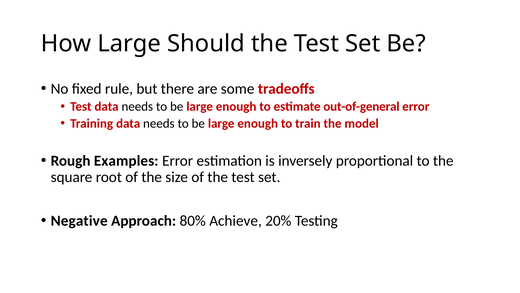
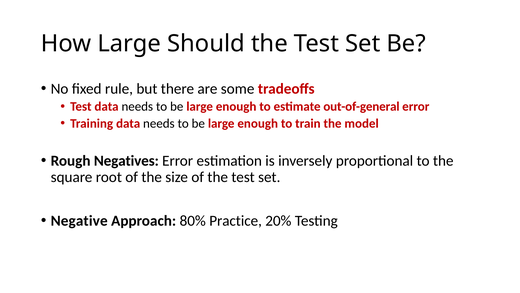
Examples: Examples -> Negatives (126, 161)
Achieve: Achieve -> Practice (236, 221)
